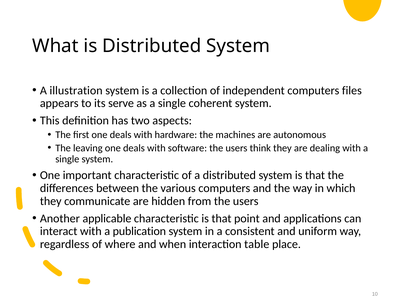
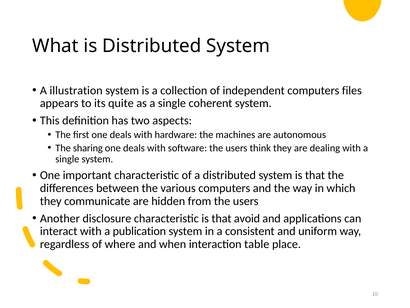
serve: serve -> quite (121, 103)
leaving: leaving -> sharing (88, 148)
applicable: applicable -> disclosure (107, 218)
point: point -> avoid (247, 218)
